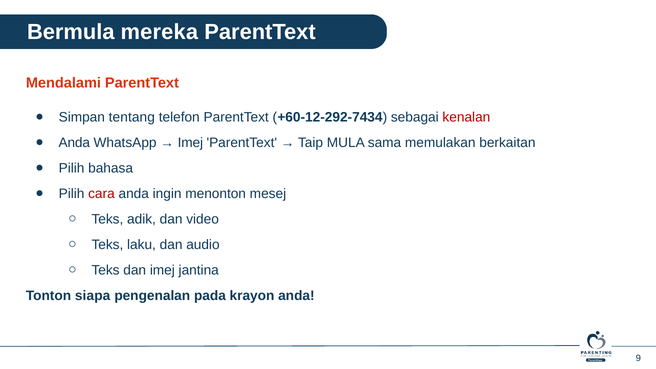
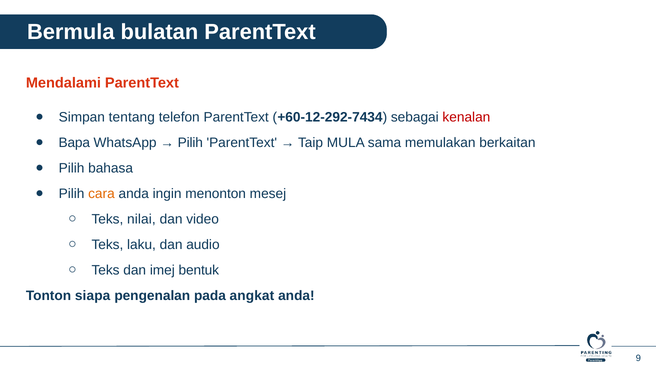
mereka: mereka -> bulatan (159, 32)
Anda: Anda -> Bapa (74, 143)
Imej: Imej -> Pilih (190, 143)
cara colour: red -> orange (101, 194)
adik: adik -> nilai (141, 219)
jantina: jantina -> bentuk (199, 270)
krayon: krayon -> angkat (252, 296)
